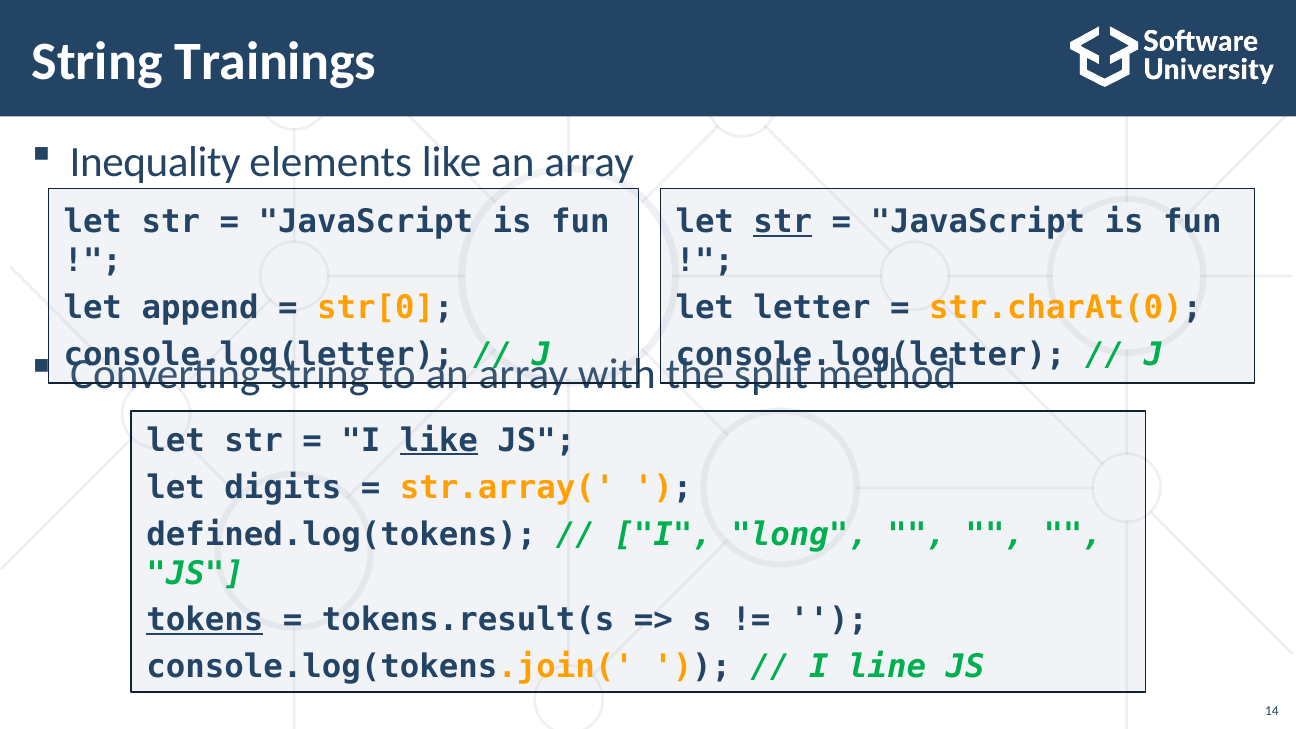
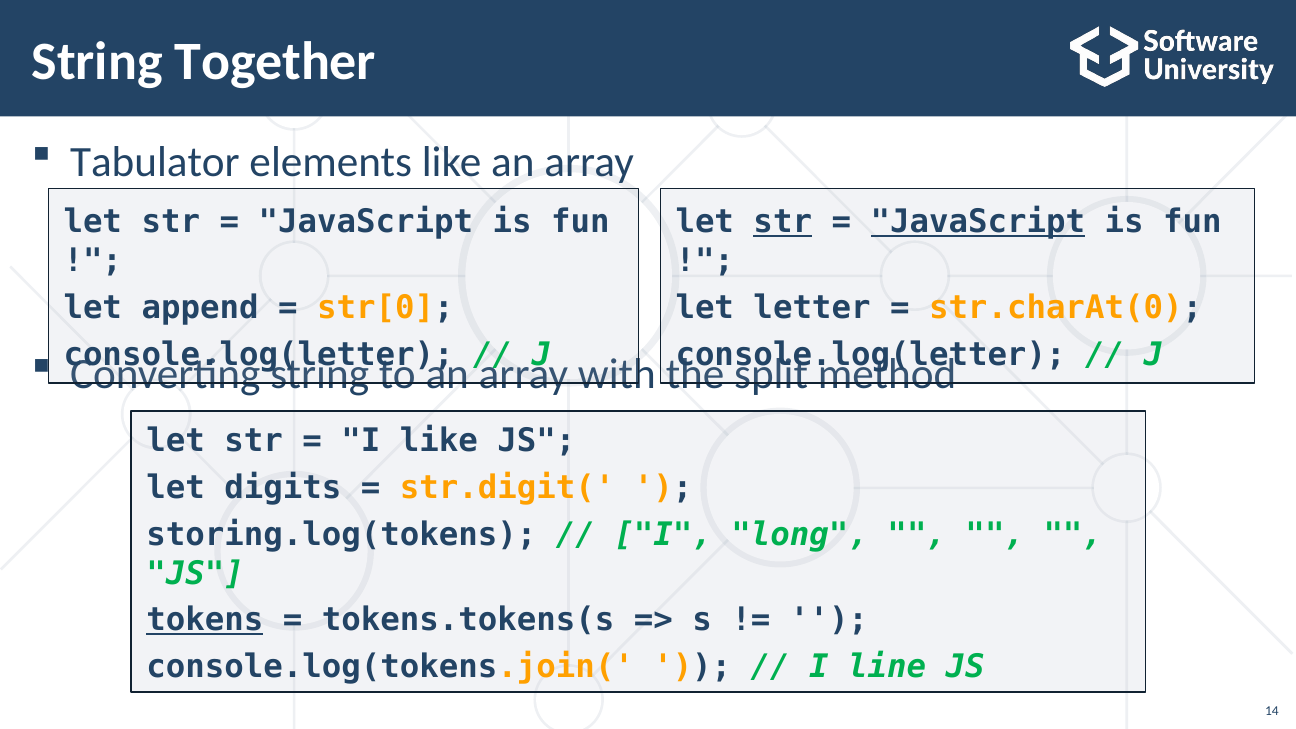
Trainings: Trainings -> Together (275, 61)
Inequality: Inequality -> Tabulator (155, 163)
JavaScript underline: none -> present (978, 222)
like underline: present -> none (439, 440)
str.array(: str.array( -> str.digit( (507, 487)
defined.log(tokens: defined.log(tokens -> storing.log(tokens (341, 534)
tokens.result(s: tokens.result(s -> tokens.tokens(s (468, 620)
